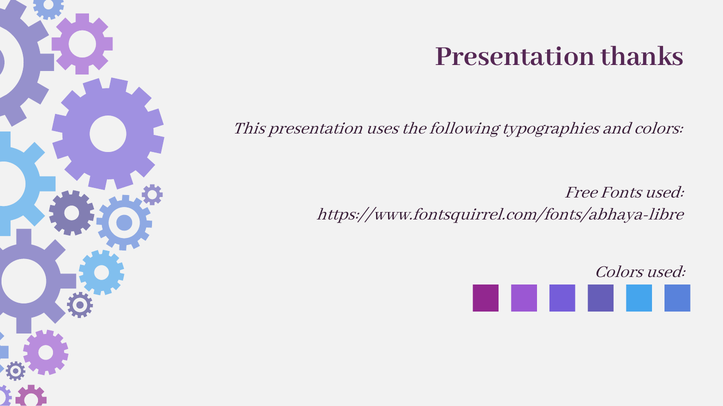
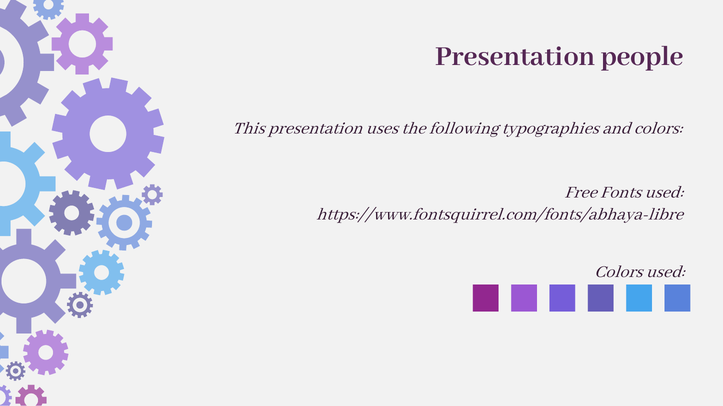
thanks: thanks -> people (642, 55)
